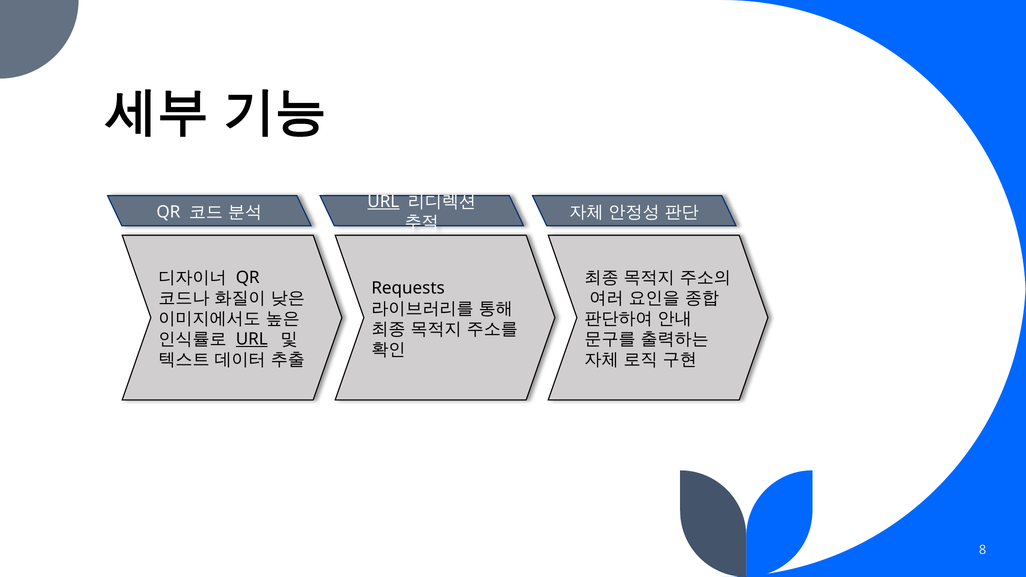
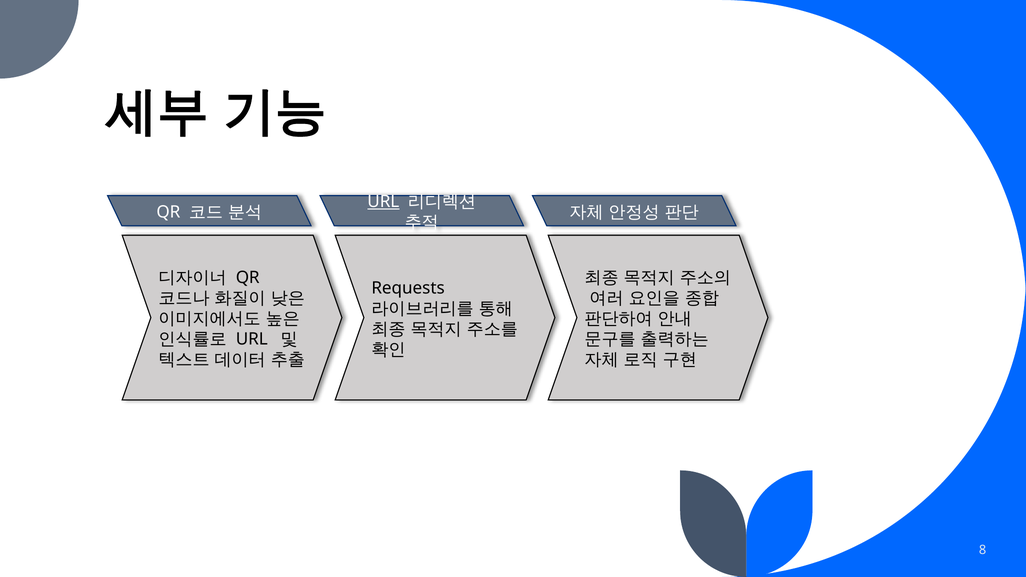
URL underline: present -> none (252, 339)
